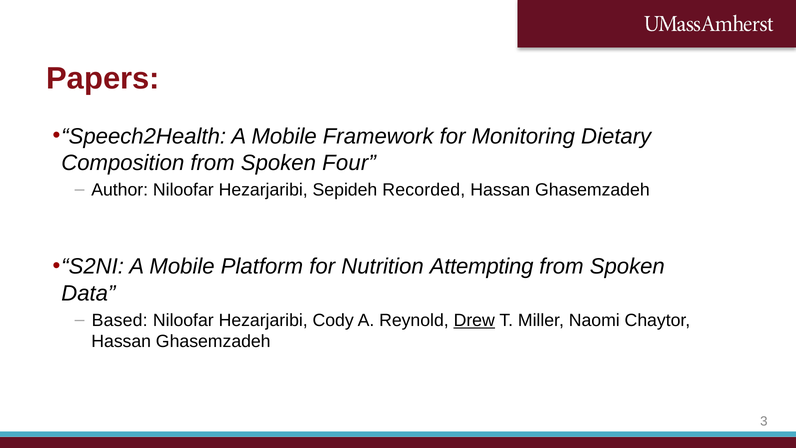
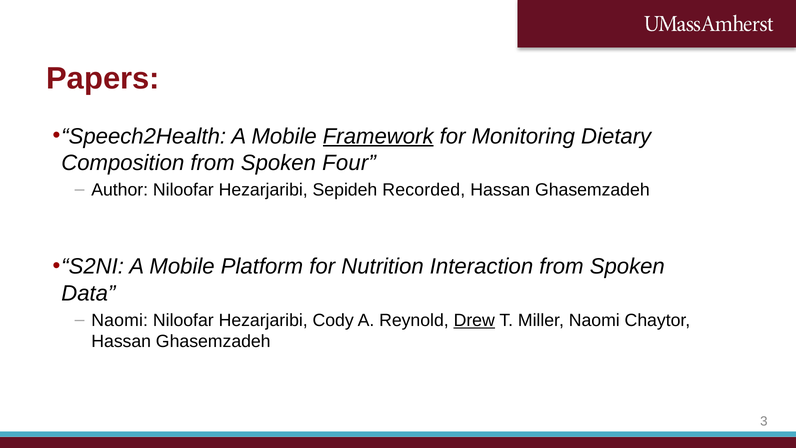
Framework underline: none -> present (378, 136)
Attempting: Attempting -> Interaction (482, 267)
Based: Based -> Naomi (120, 320)
